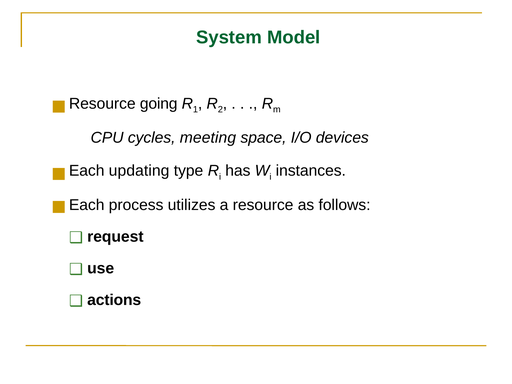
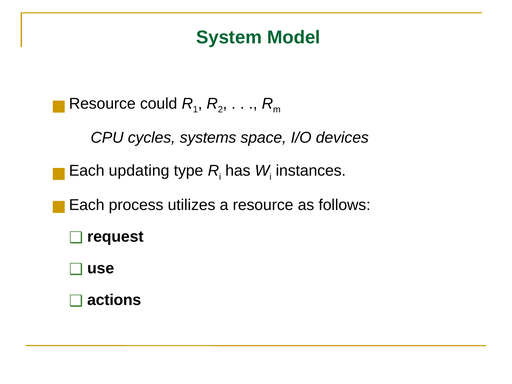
going: going -> could (159, 104)
meeting: meeting -> systems (208, 138)
